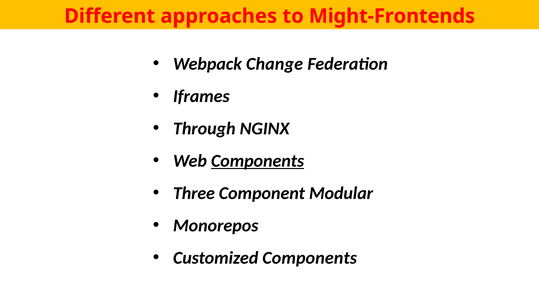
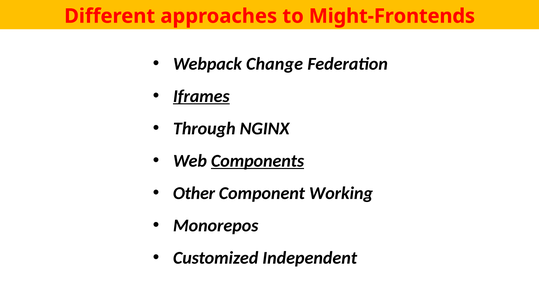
Iframes underline: none -> present (201, 96)
Three: Three -> Other (194, 193)
Modular: Modular -> Working (341, 193)
Customized Components: Components -> Independent (310, 258)
